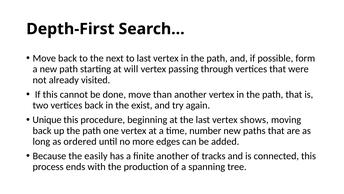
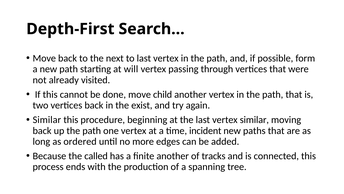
than: than -> child (163, 94)
Unique: Unique -> Similar (47, 120)
vertex shows: shows -> similar (254, 120)
number: number -> incident (205, 130)
easily: easily -> called (96, 156)
